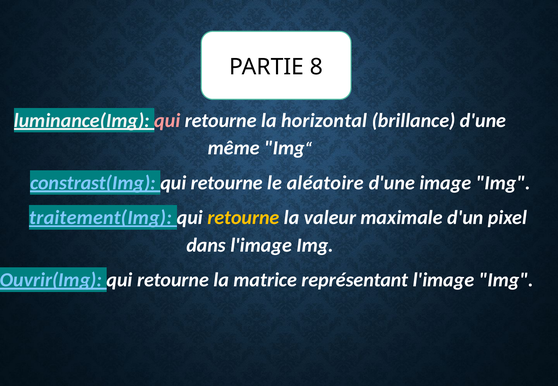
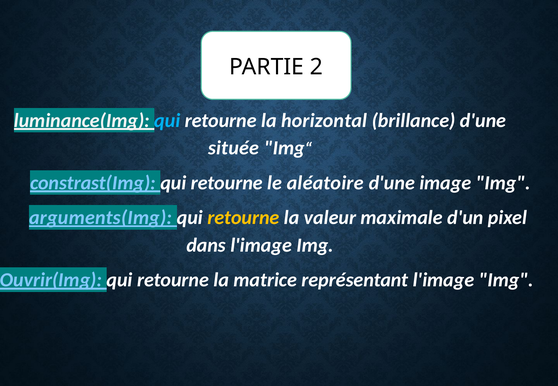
8: 8 -> 2 (316, 67)
qui colour: pink -> light blue (167, 120)
même: même -> située (234, 148)
traitement(Img: traitement(Img -> arguments(Img (101, 218)
